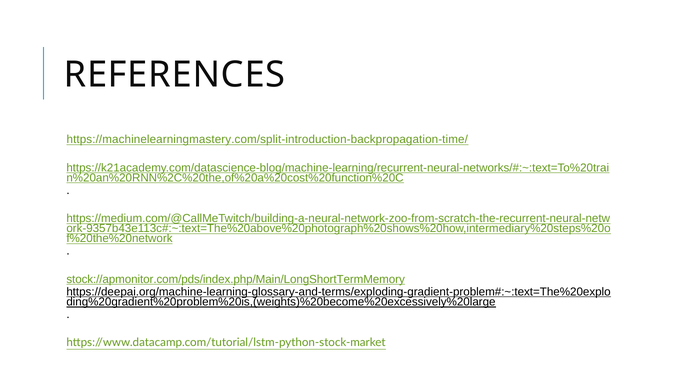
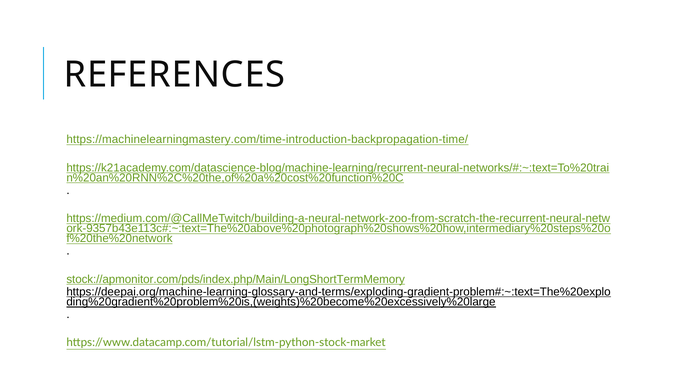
https://machinelearningmastery.com/split-introduction-backpropagation-time/: https://machinelearningmastery.com/split-introduction-backpropagation-time/ -> https://machinelearningmastery.com/time-introduction-backpropagation-time/ (267, 139)
